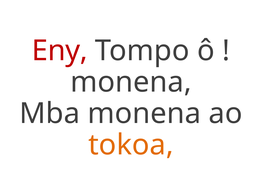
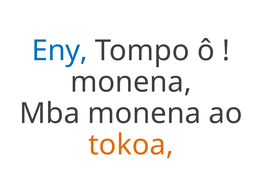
Eny colour: red -> blue (60, 51)
